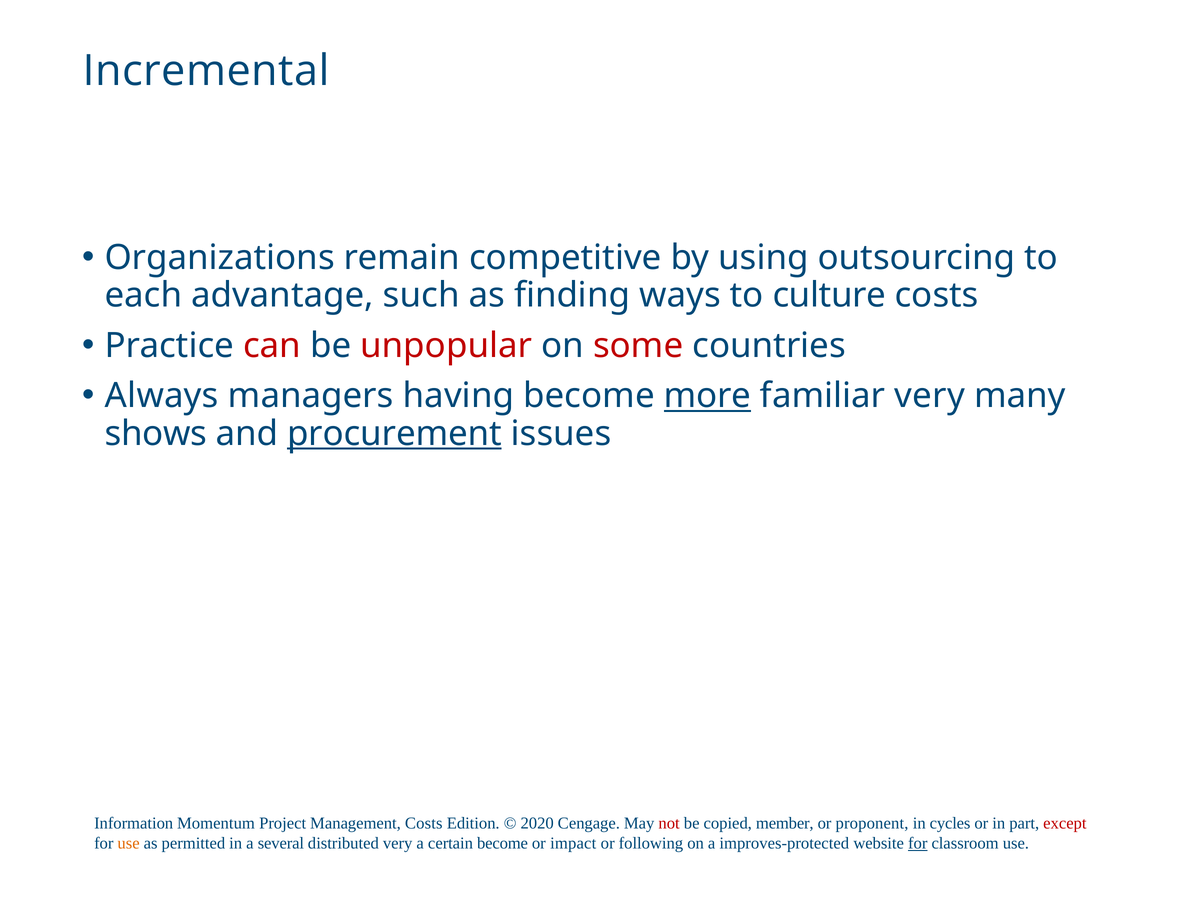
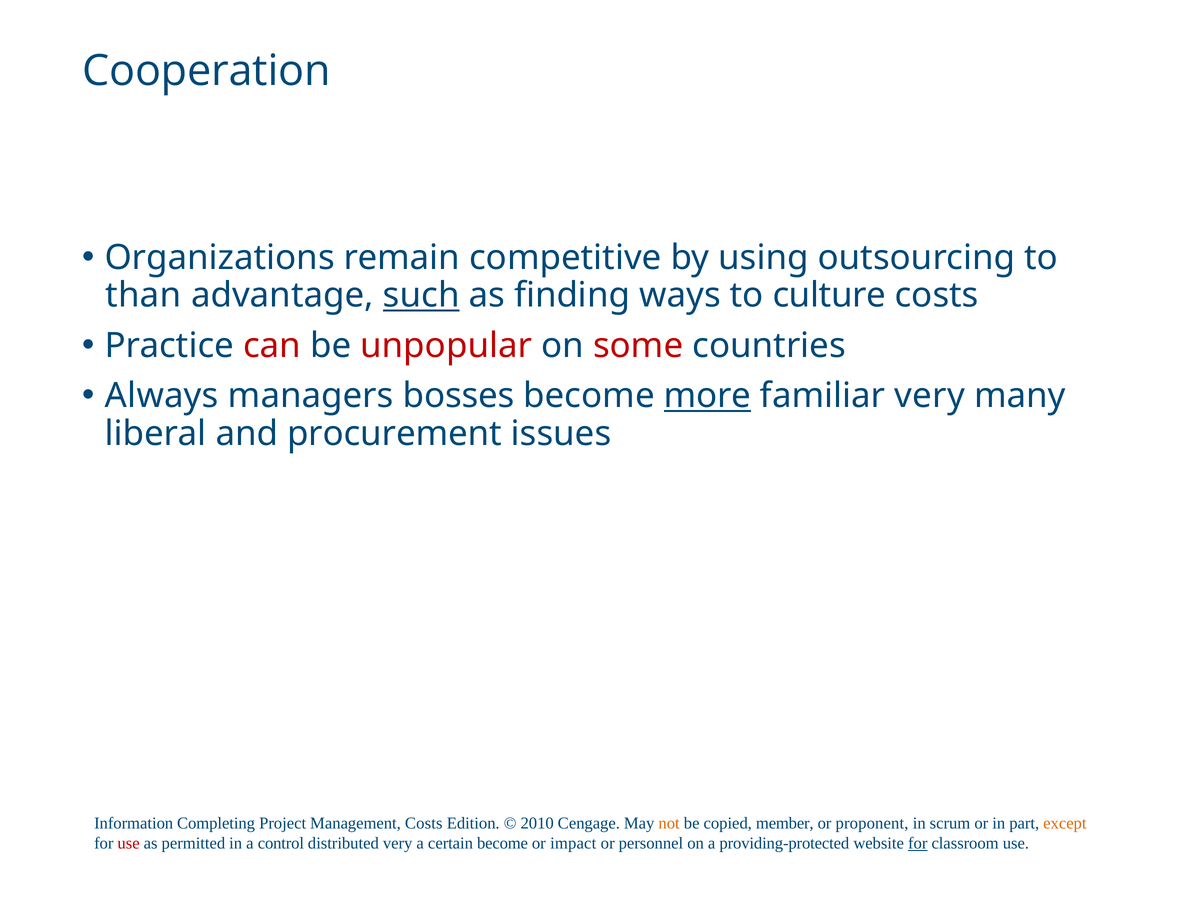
Incremental: Incremental -> Cooperation (206, 71)
each: each -> than (143, 296)
such underline: none -> present (421, 296)
having: having -> bosses (459, 396)
shows: shows -> liberal (156, 434)
procurement underline: present -> none (395, 434)
Momentum: Momentum -> Completing (216, 824)
2020: 2020 -> 2010 (537, 824)
not colour: red -> orange (669, 824)
cycles: cycles -> scrum (950, 824)
except colour: red -> orange (1065, 824)
use colour: orange -> red (129, 844)
several: several -> control (281, 844)
following: following -> personnel (651, 844)
improves-protected: improves-protected -> providing-protected (784, 844)
